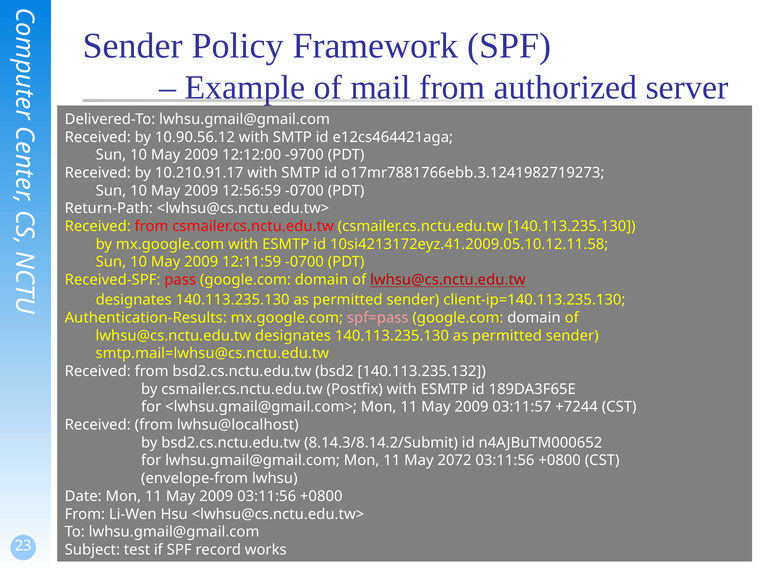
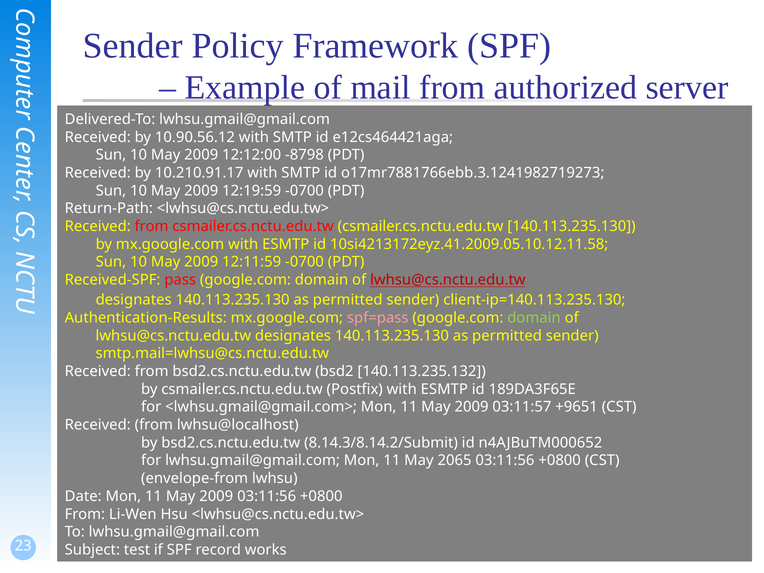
-9700: -9700 -> -8798 (304, 155)
12:56:59: 12:56:59 -> 12:19:59 (252, 191)
domain colour: white -> light green (534, 318)
+7244: +7244 -> +9651 (577, 407)
2072: 2072 -> 2065 (455, 461)
